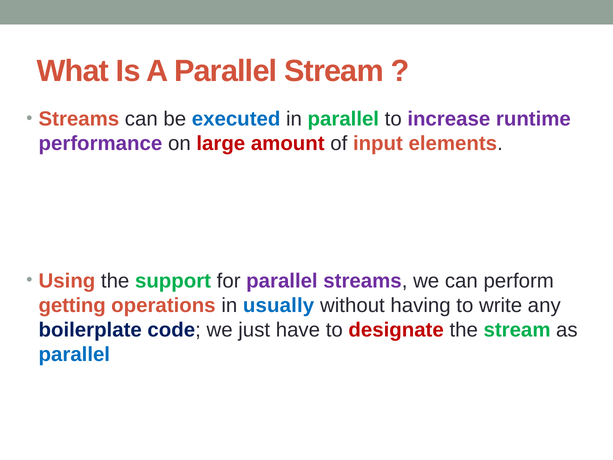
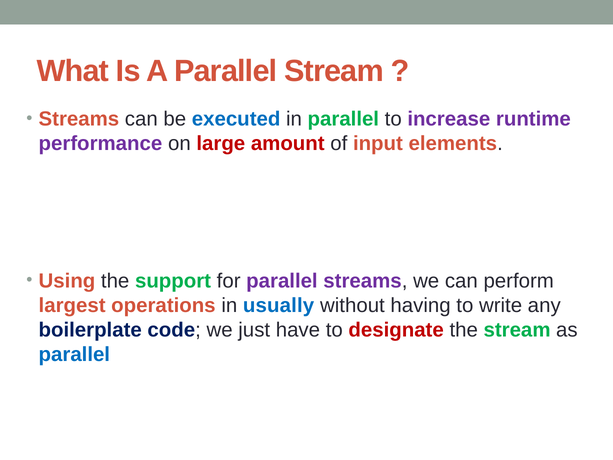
getting: getting -> largest (72, 305)
